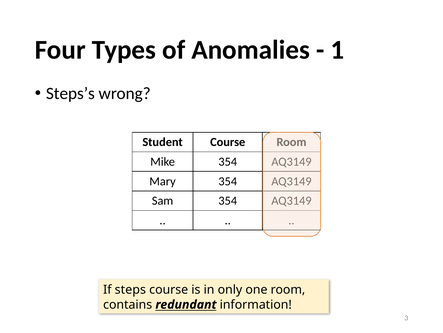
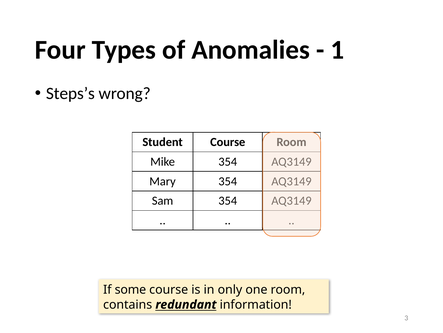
steps: steps -> some (130, 289)
